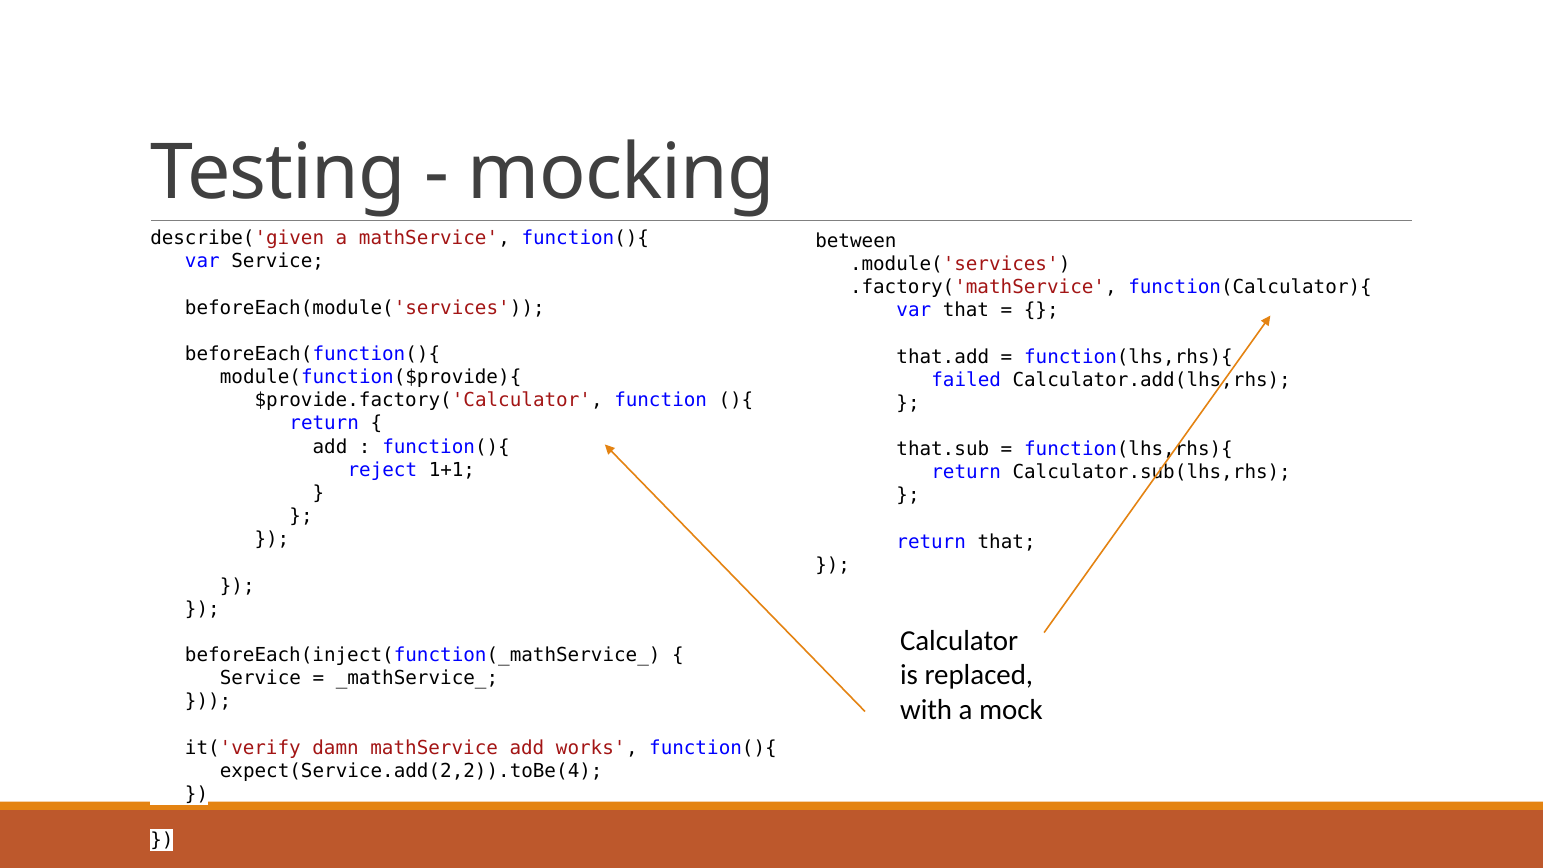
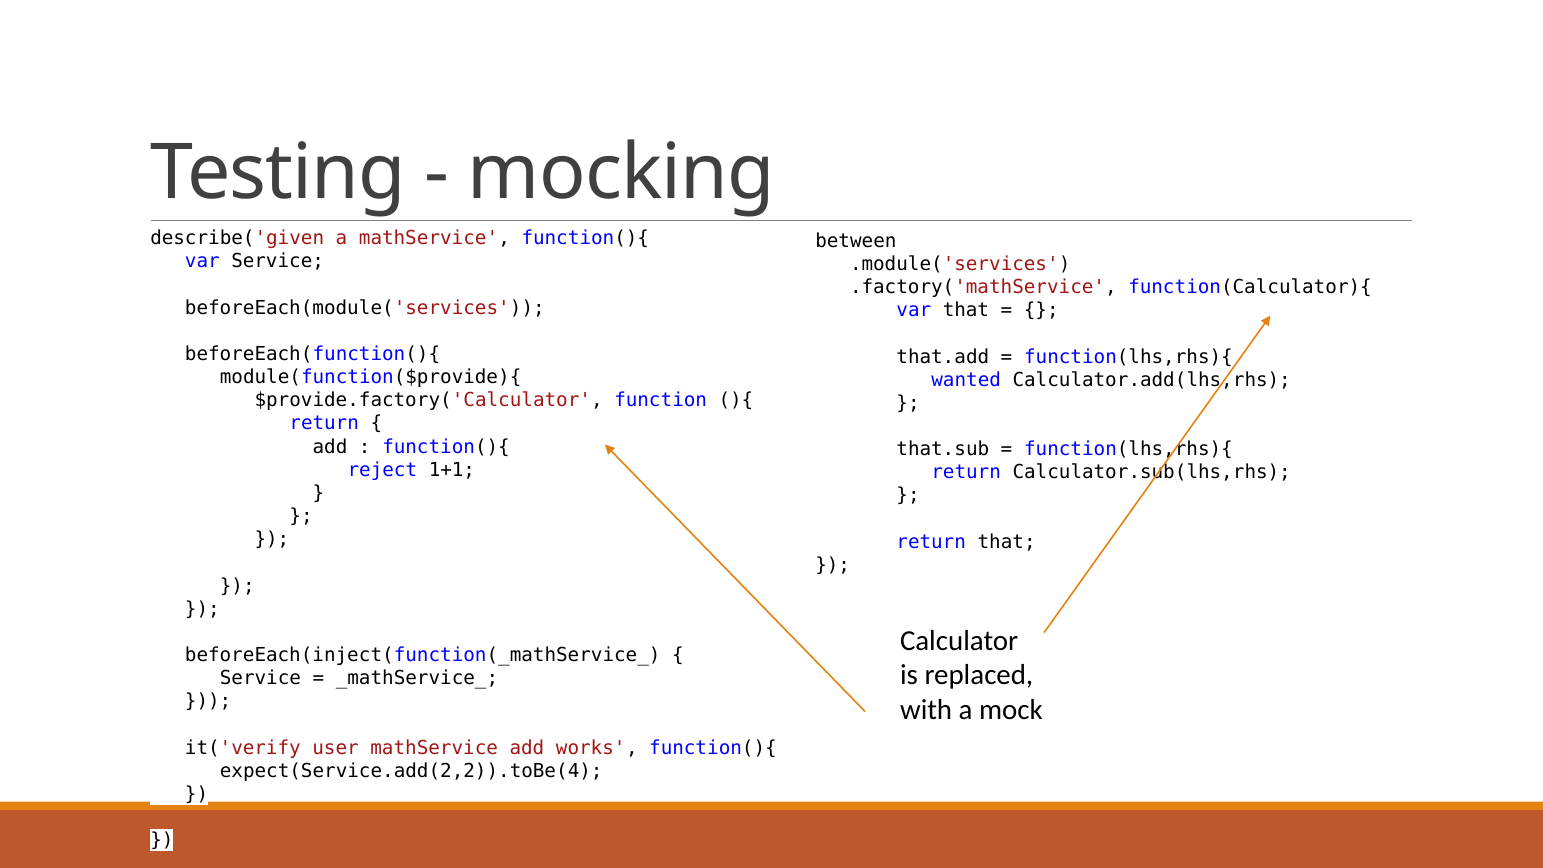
failed: failed -> wanted (966, 380)
damn: damn -> user (336, 748)
